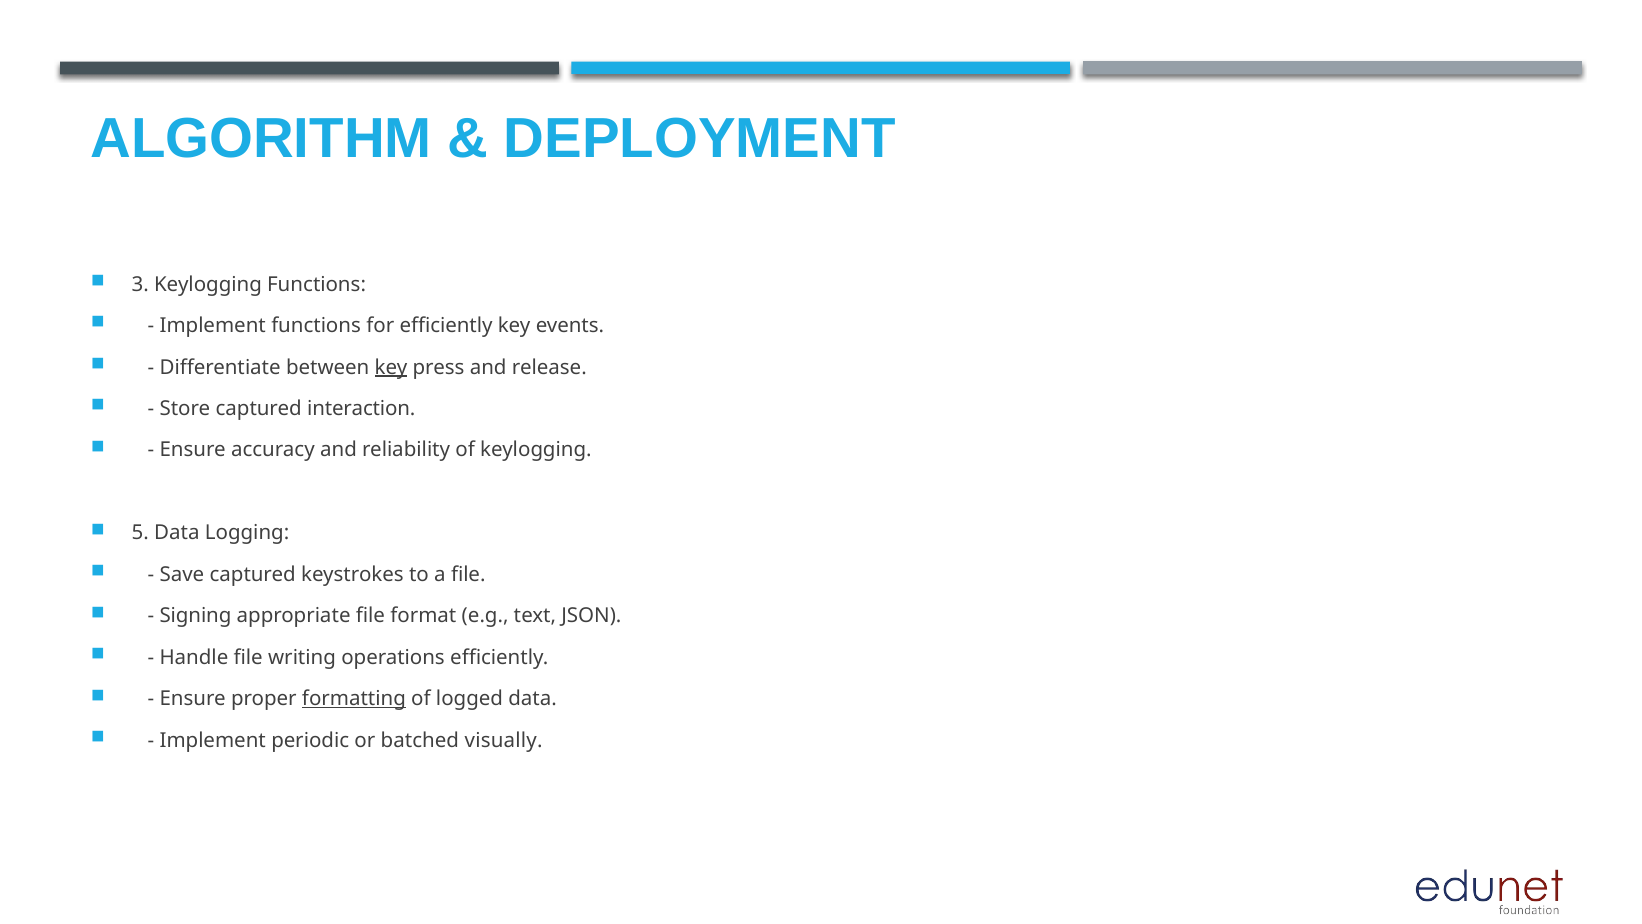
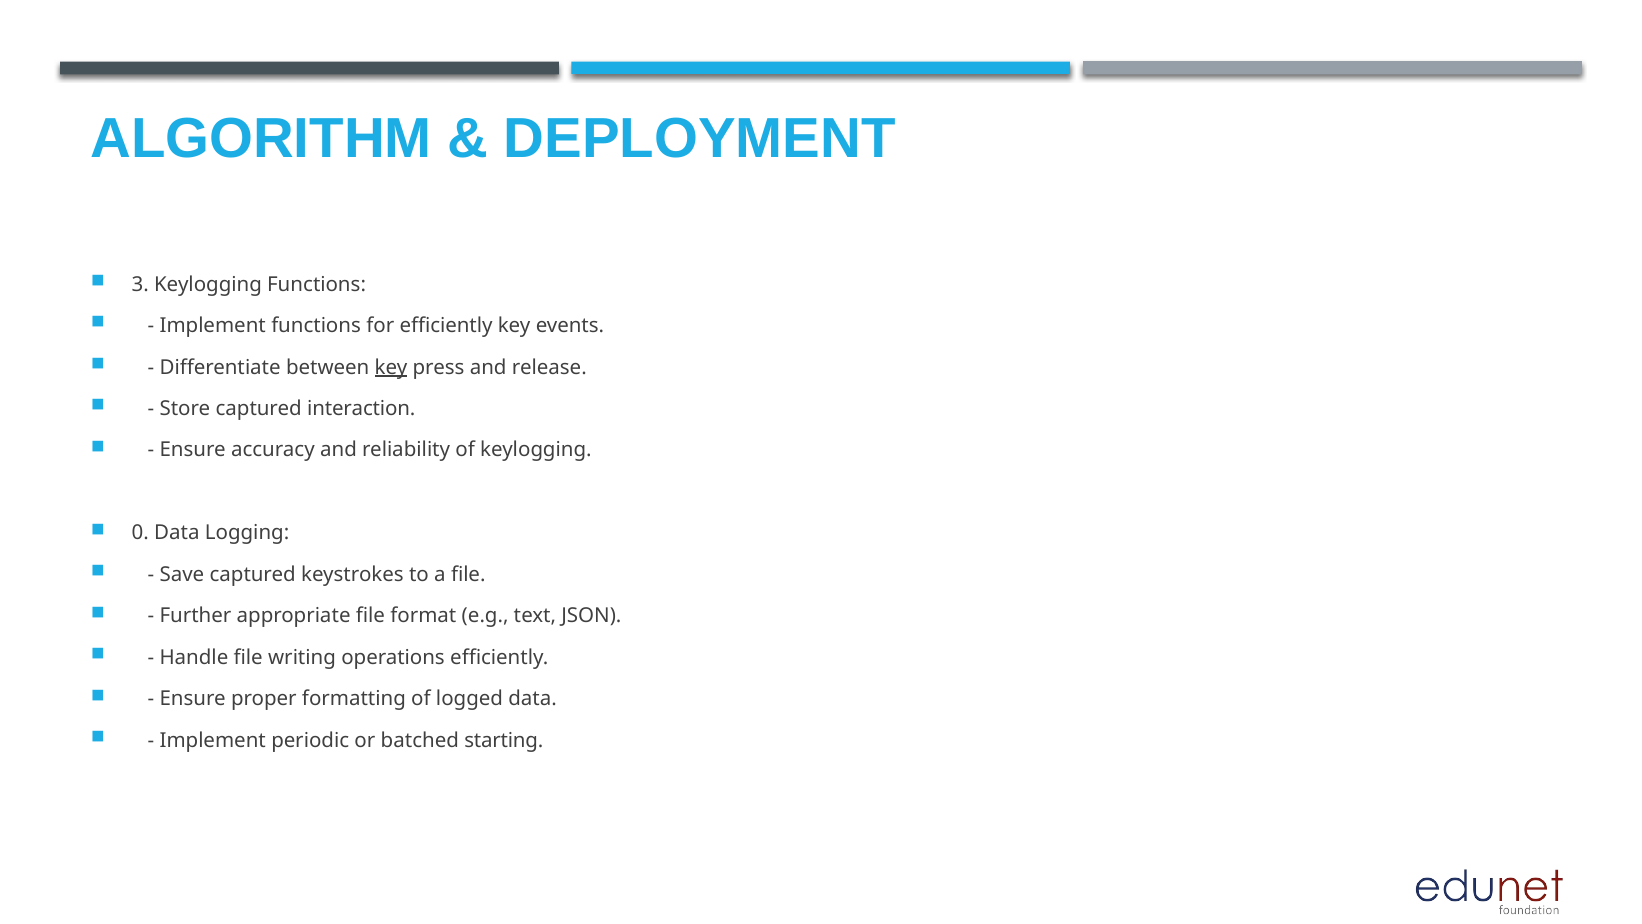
5: 5 -> 0 (140, 533)
Signing: Signing -> Further (195, 616)
formatting underline: present -> none (354, 699)
visually: visually -> starting (504, 740)
